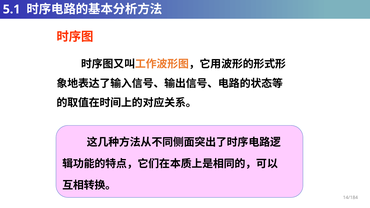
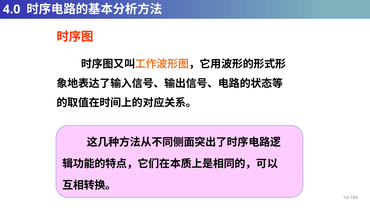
5.1: 5.1 -> 4.0 (12, 9)
